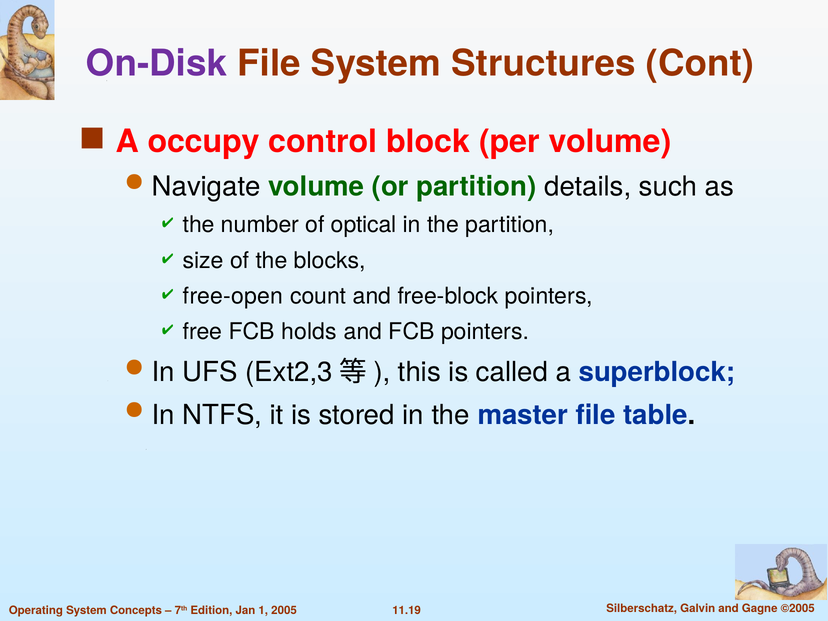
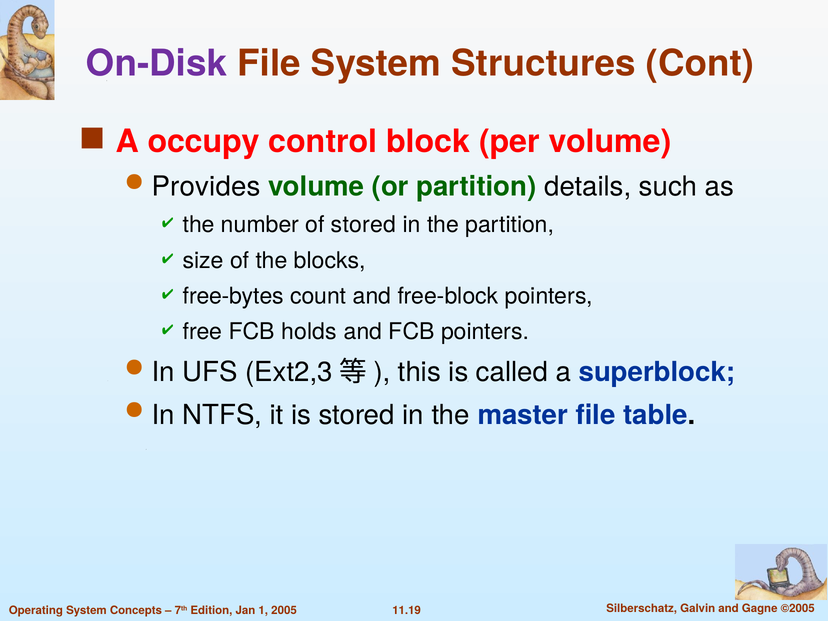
Navigate: Navigate -> Provides (206, 187)
of optical: optical -> stored (363, 225)
free-open: free-open -> free-bytes (233, 296)
